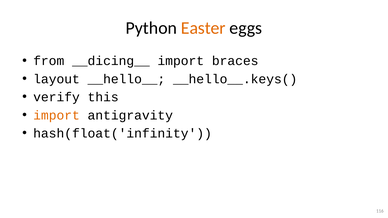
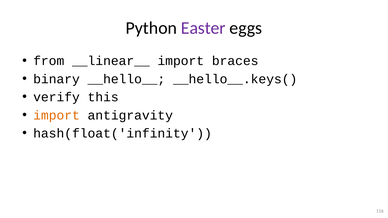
Easter colour: orange -> purple (203, 28)
__dicing__: __dicing__ -> __linear__ (111, 61)
layout: layout -> binary (57, 79)
